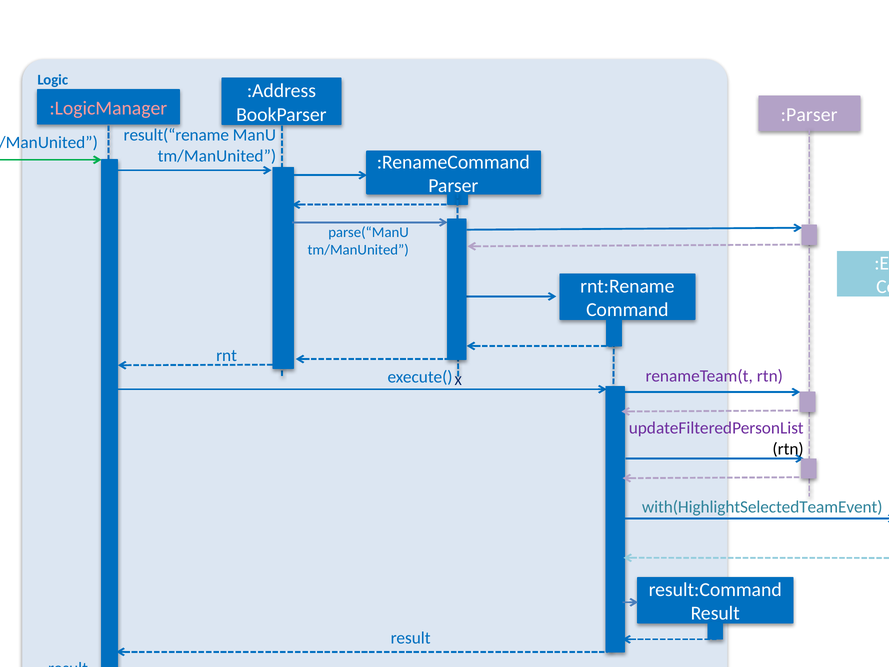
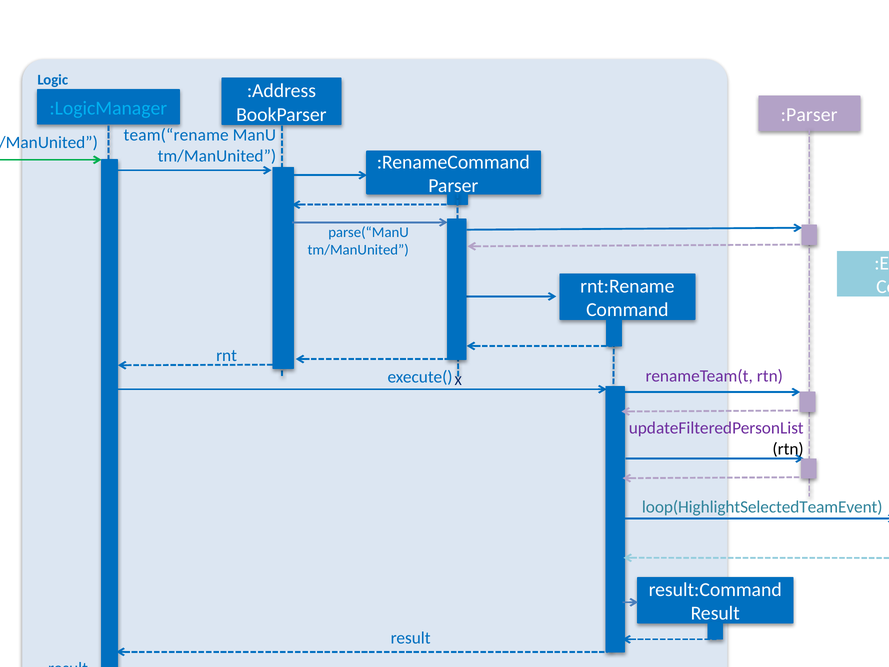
:LogicManager colour: pink -> light blue (108, 108)
result(“rename: result(“rename -> team(“rename (176, 135)
with(HighlightSelectedTeamEvent: with(HighlightSelectedTeamEvent -> loop(HighlightSelectedTeamEvent (762, 507)
